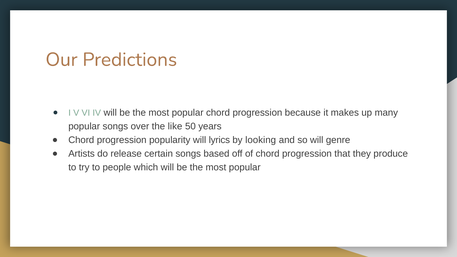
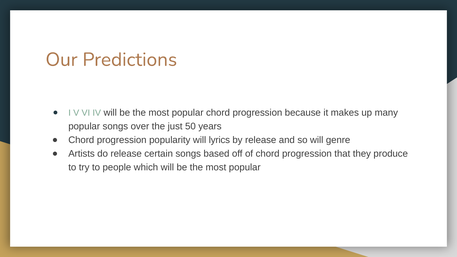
like: like -> just (175, 126)
by looking: looking -> release (261, 140)
